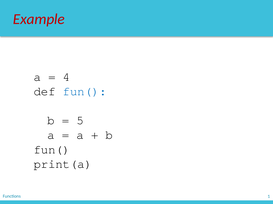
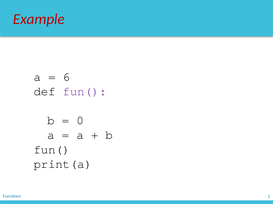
4: 4 -> 6 (66, 77)
fun( colour: blue -> purple (85, 92)
5: 5 -> 0 (80, 121)
